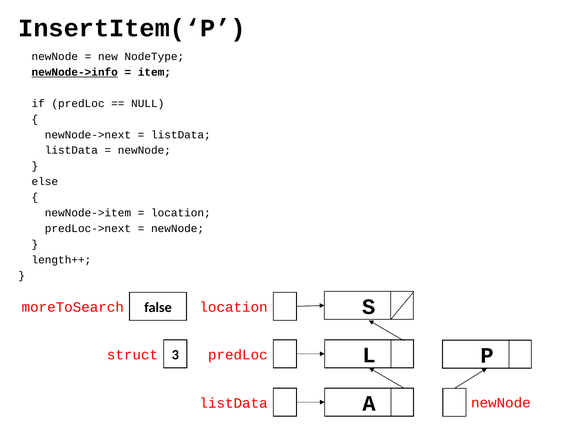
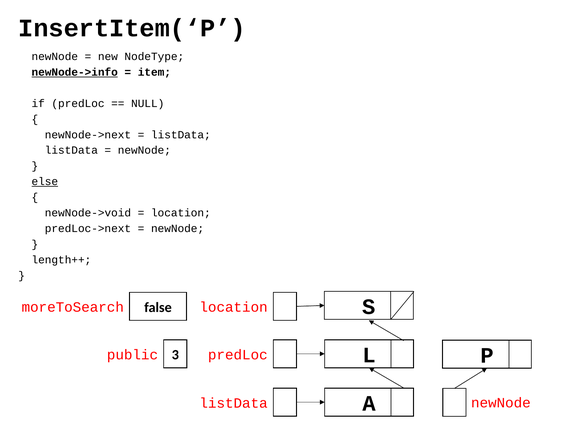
else underline: none -> present (45, 182)
newNode->item: newNode->item -> newNode->void (88, 213)
struct: struct -> public (132, 355)
